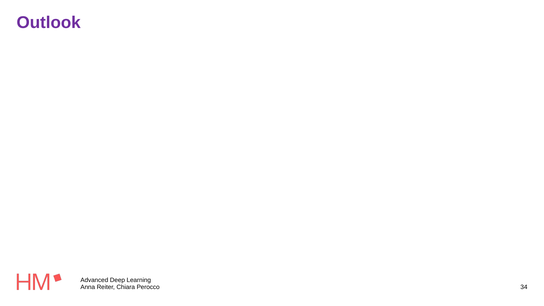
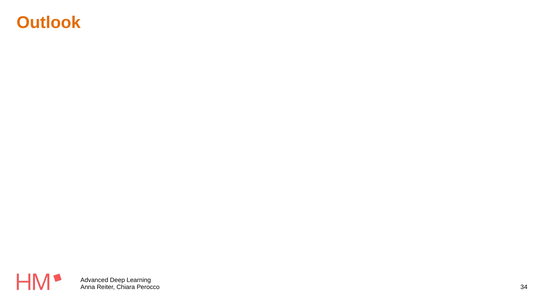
Outlook colour: purple -> orange (49, 23)
